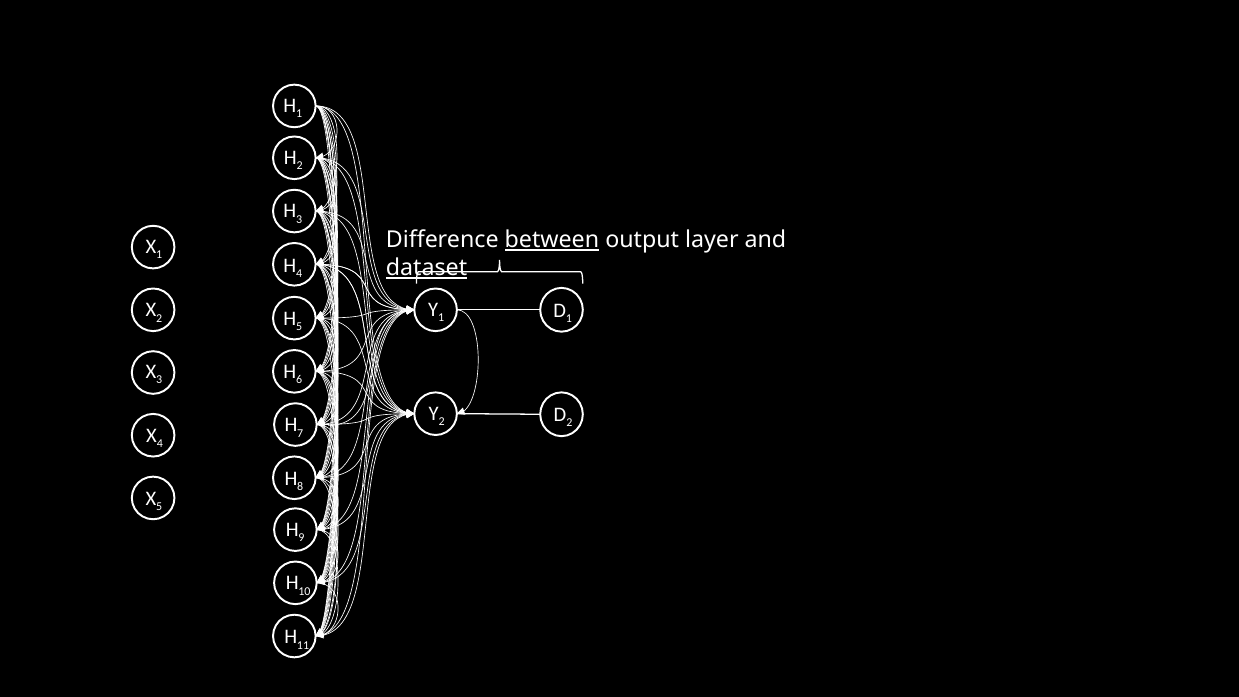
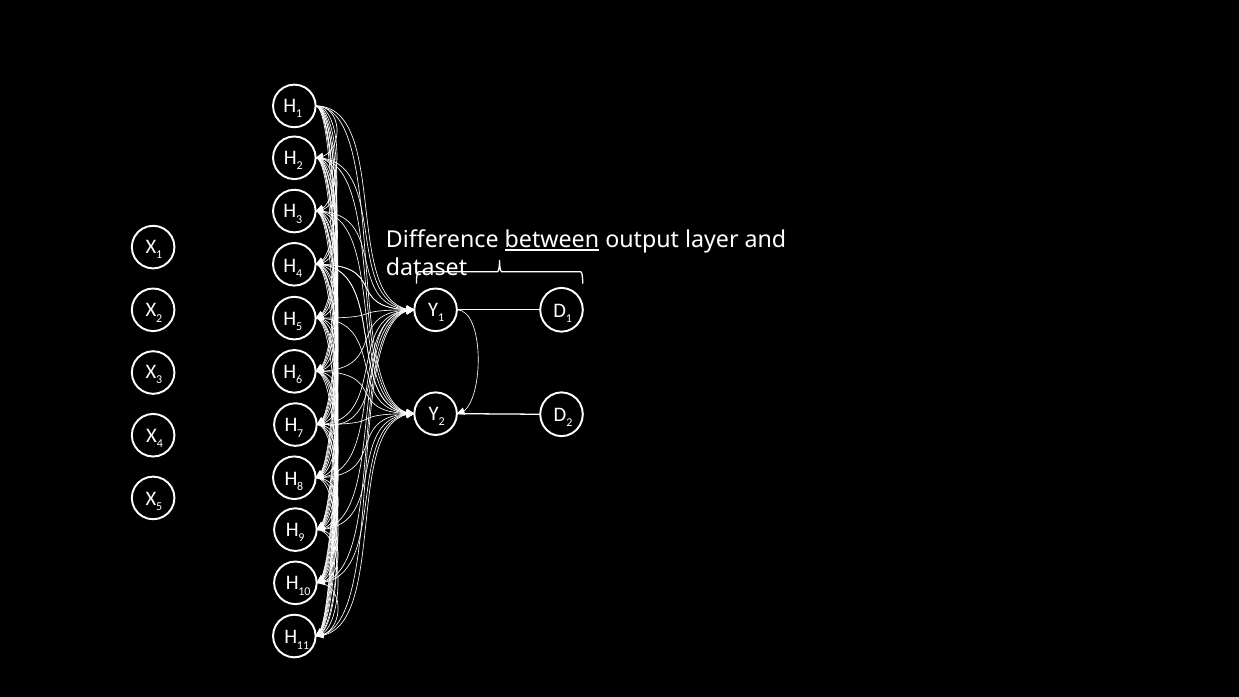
dataset underline: present -> none (427, 268)
